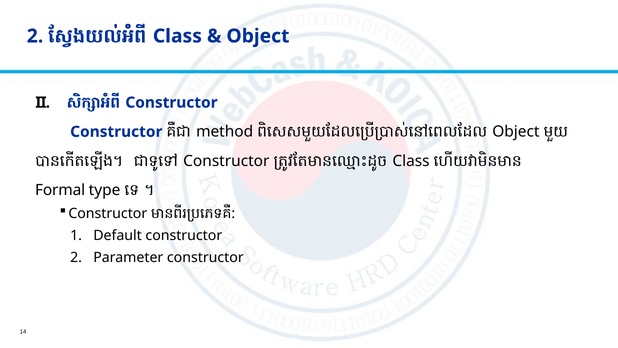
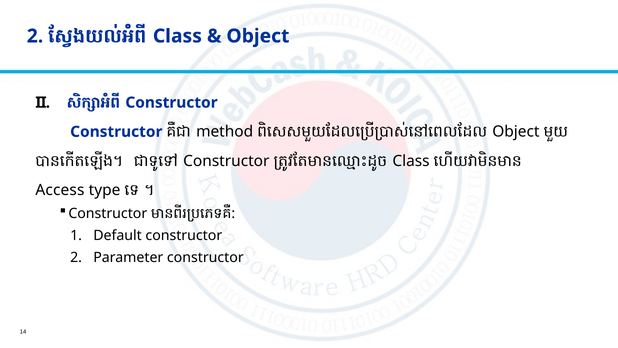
Formal: Formal -> Access (60, 190)
